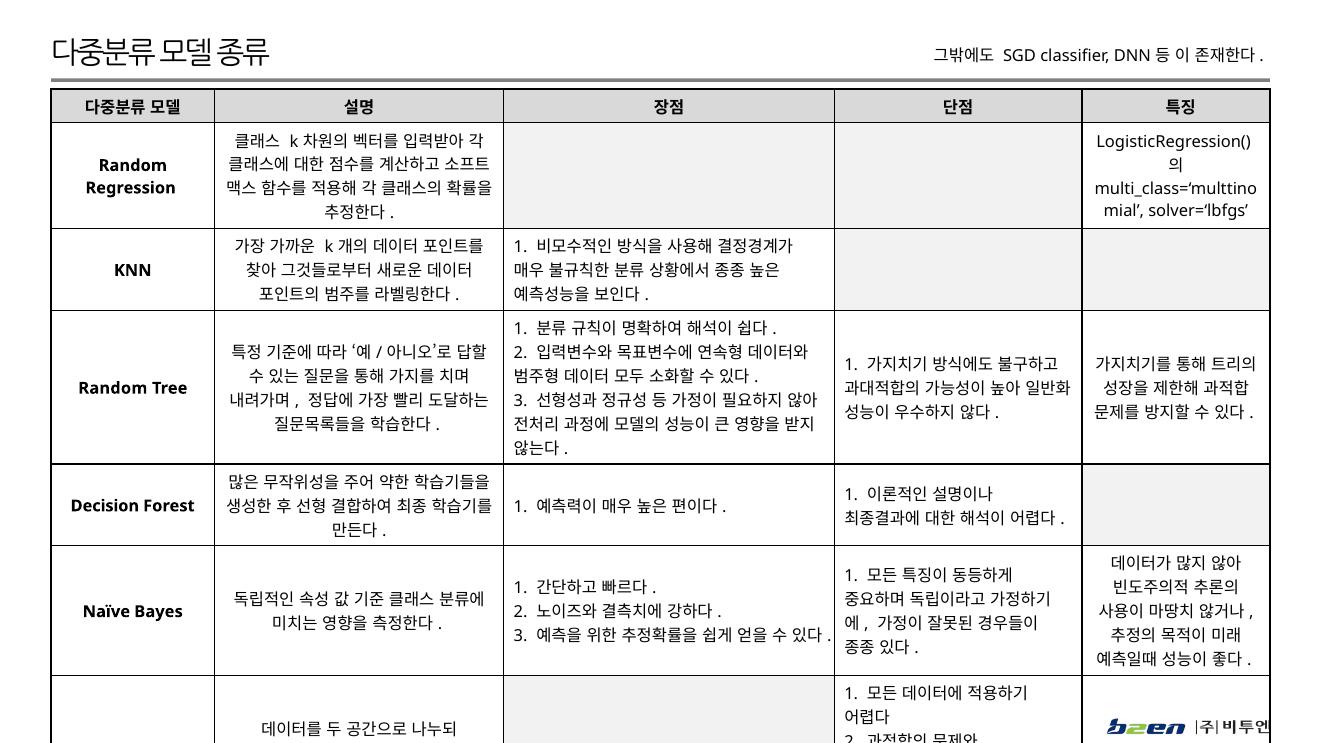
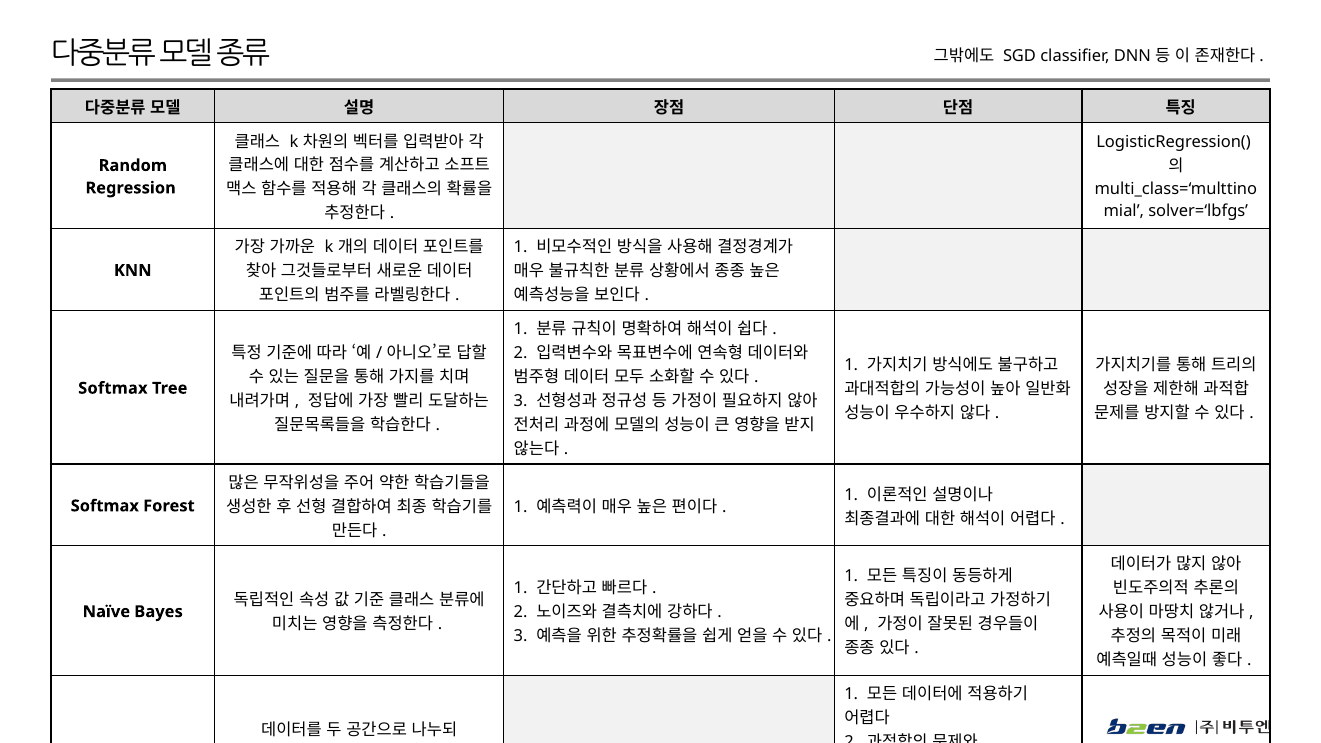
Random: Random -> Softmax (113, 388)
Decision: Decision -> Softmax (105, 506)
